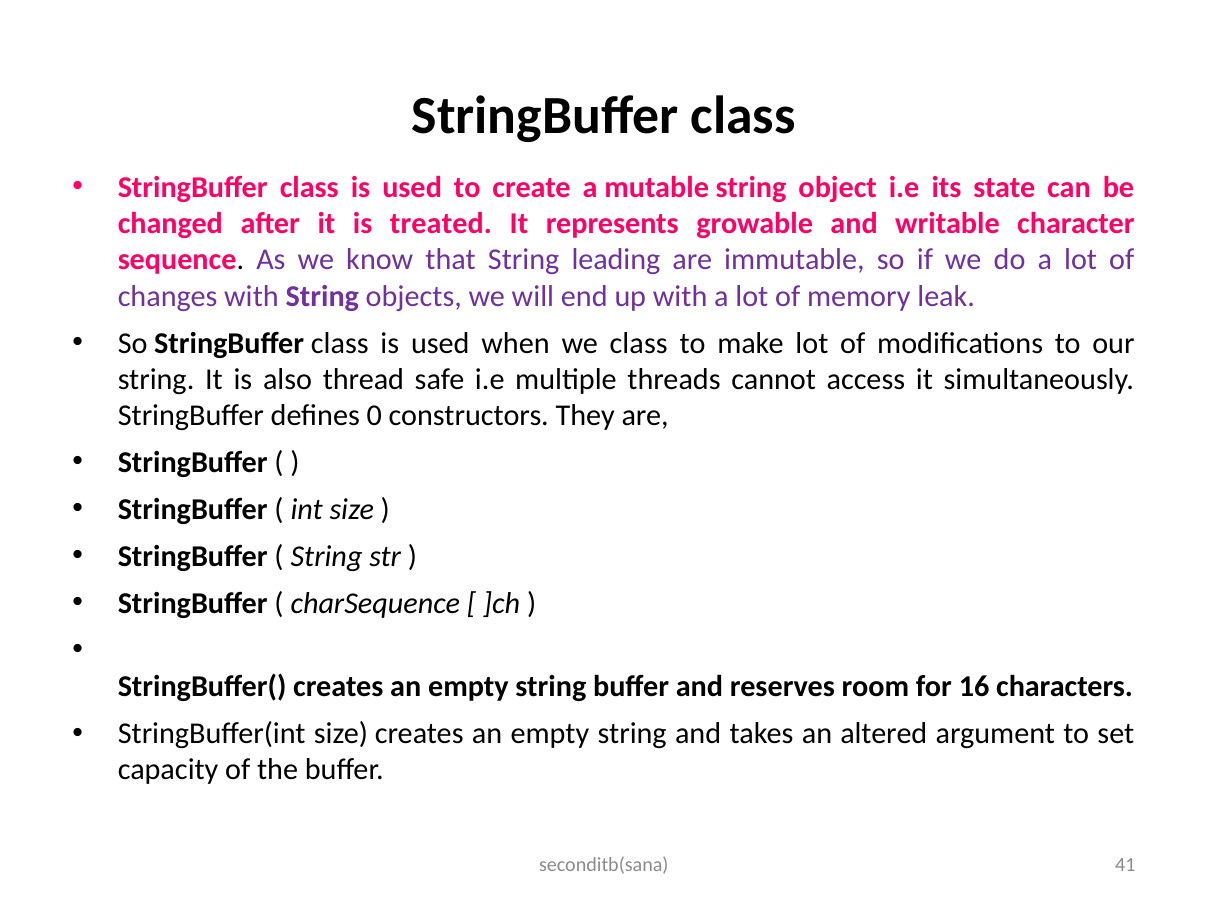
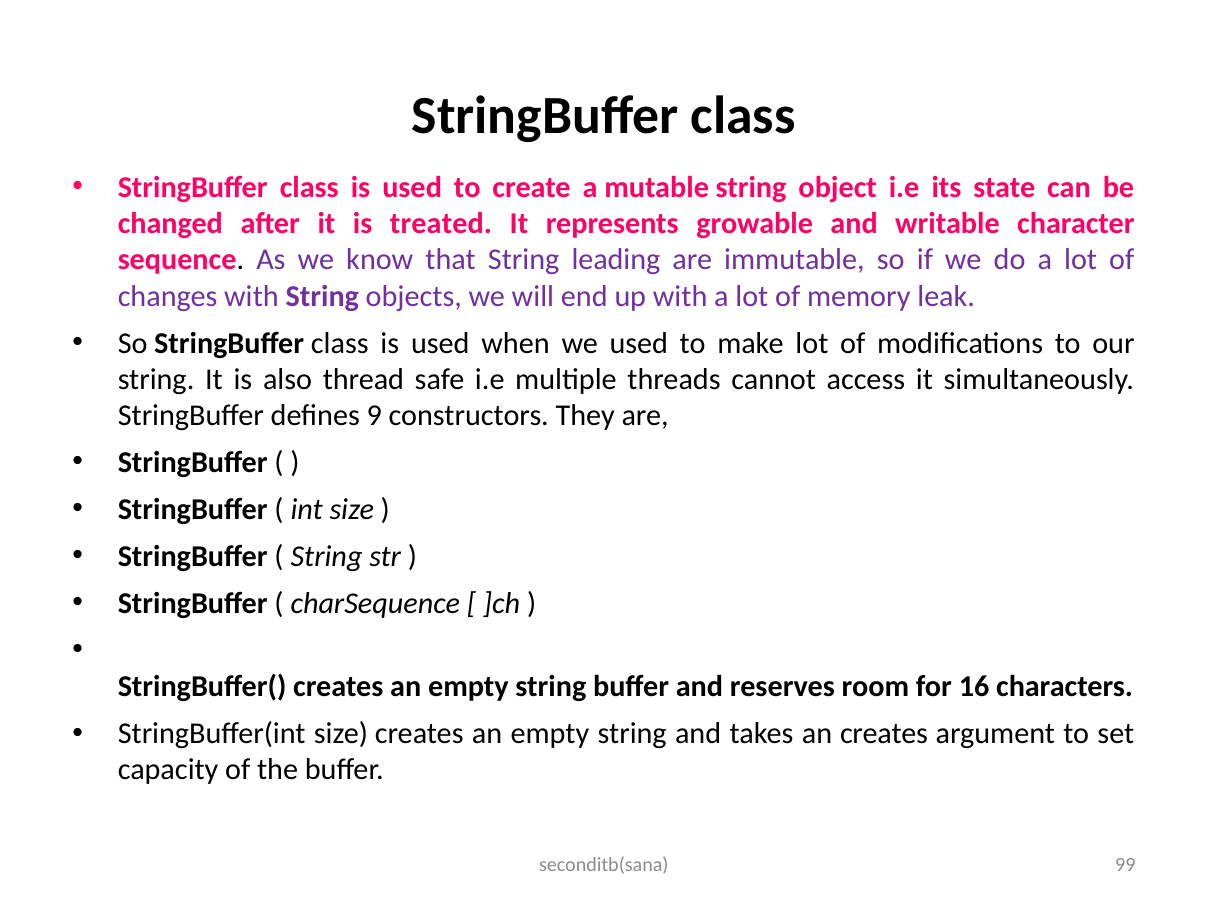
we class: class -> used (639, 343)
0: 0 -> 9 (374, 416)
an altered: altered -> creates (884, 734)
41: 41 -> 99 (1125, 865)
